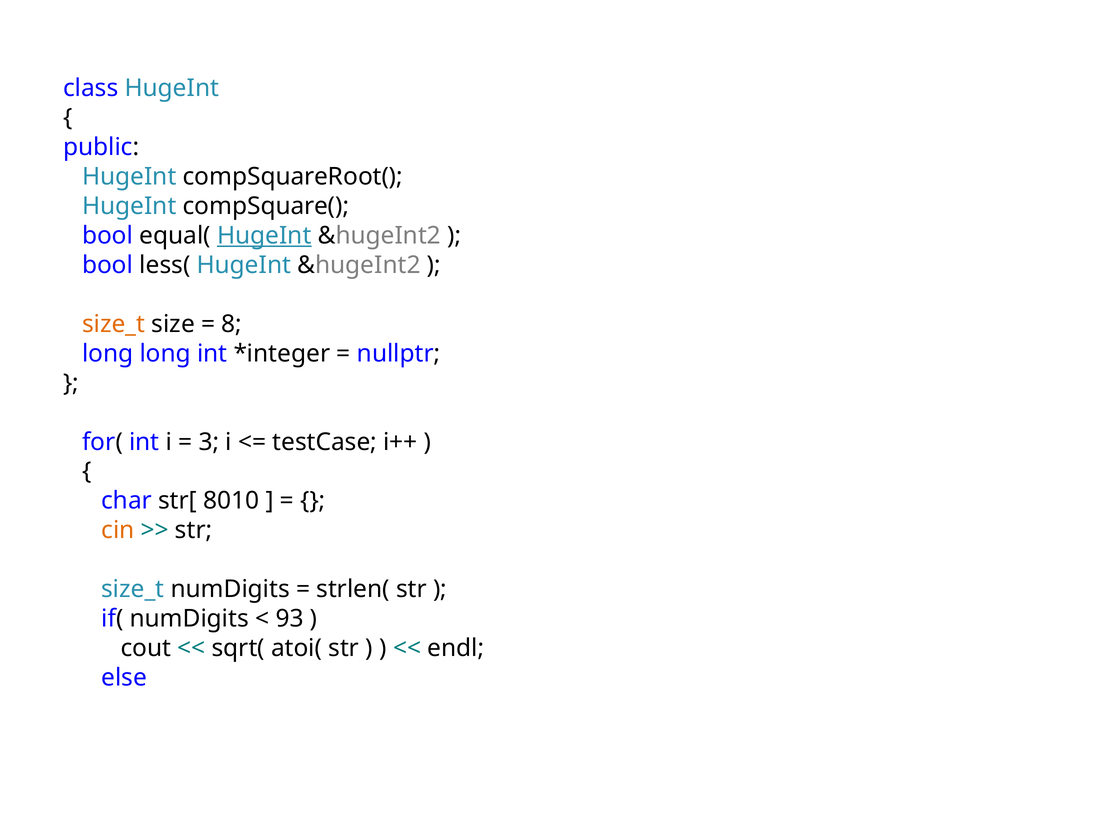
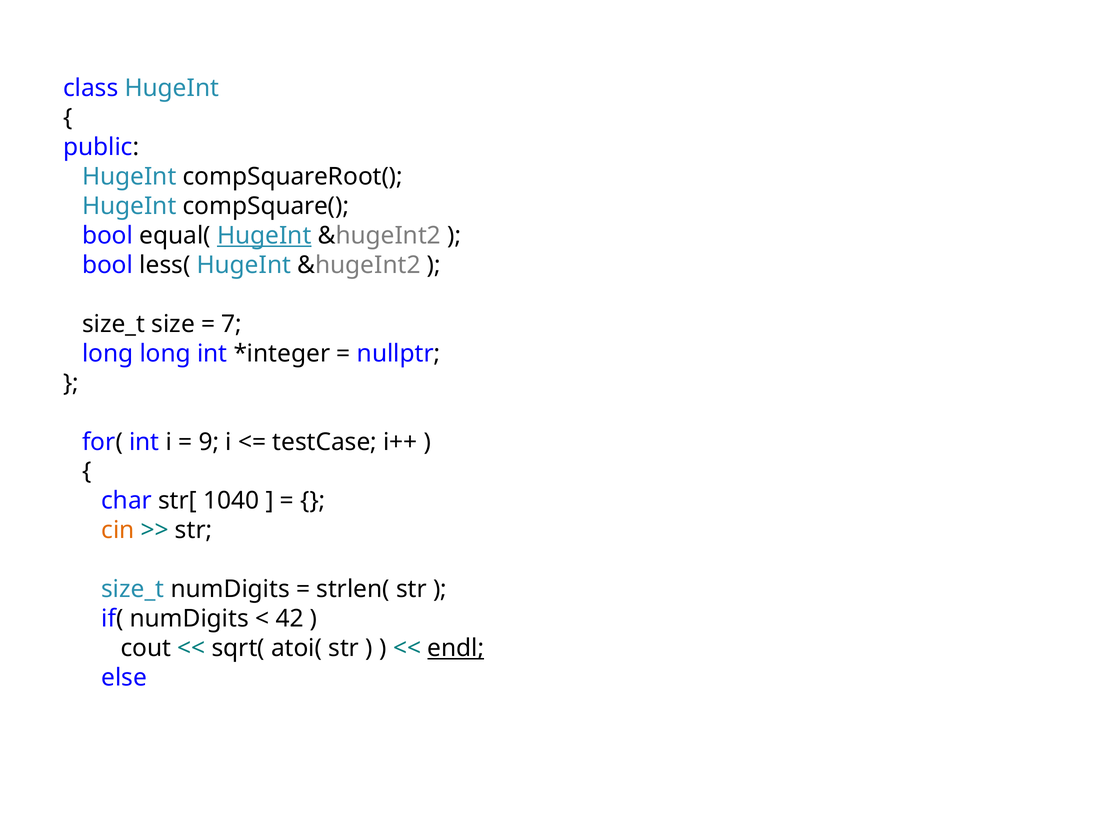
size_t colour: orange -> black (114, 324)
8: 8 -> 7 (232, 324)
3: 3 -> 9 (209, 442)
8010: 8010 -> 1040 (231, 501)
93: 93 -> 42 (290, 618)
endl underline: none -> present (456, 648)
